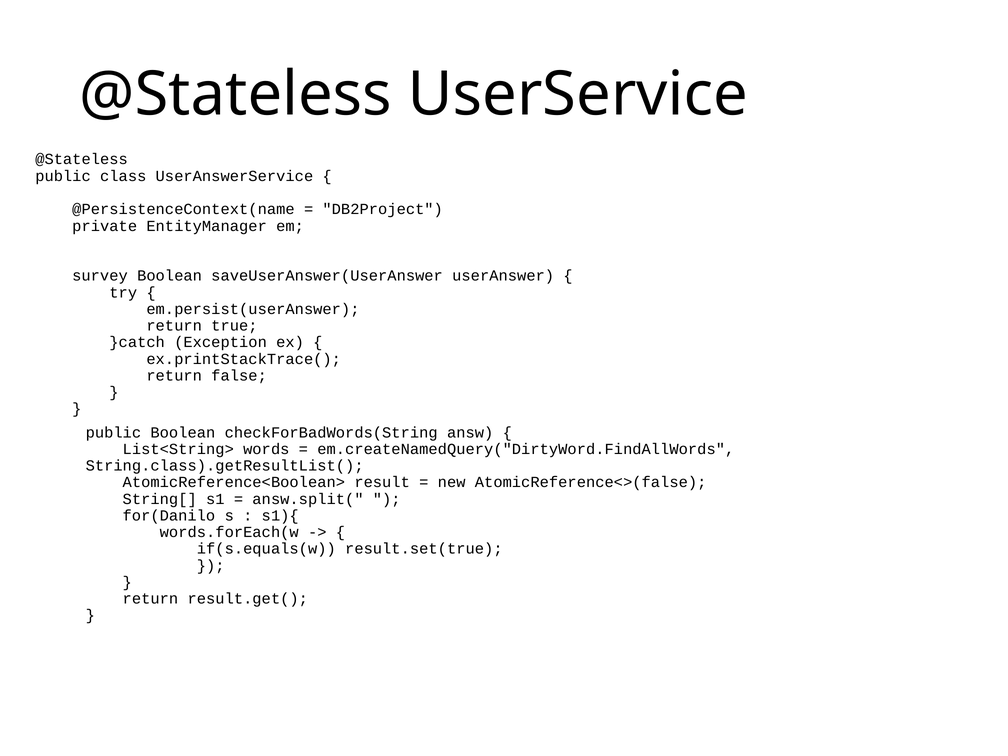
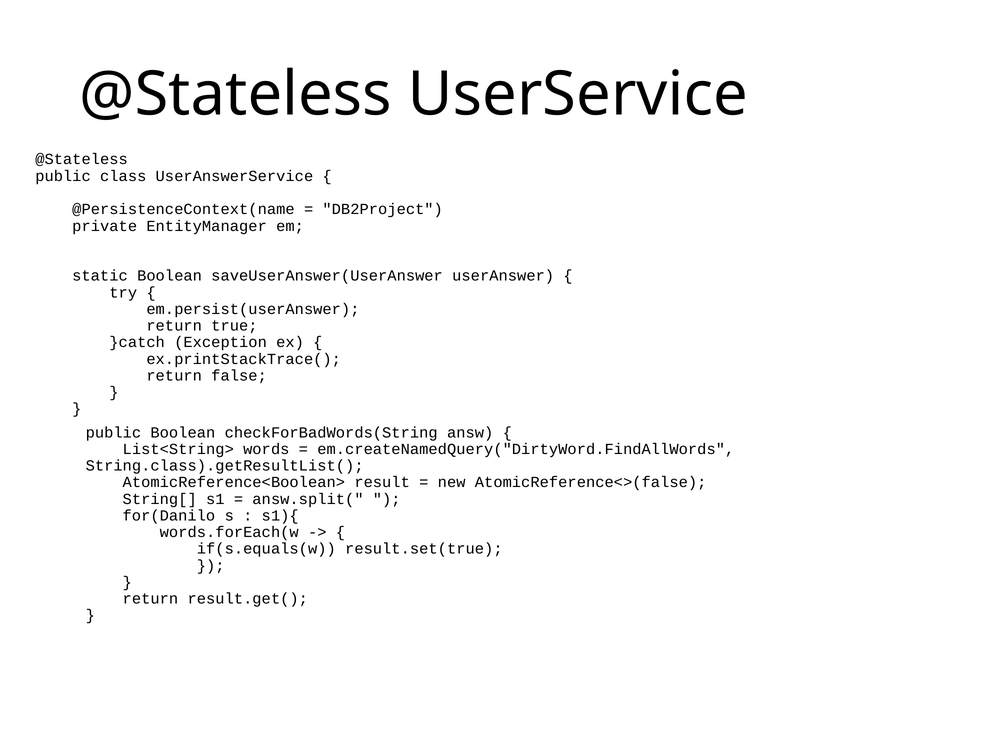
survey: survey -> static (100, 276)
